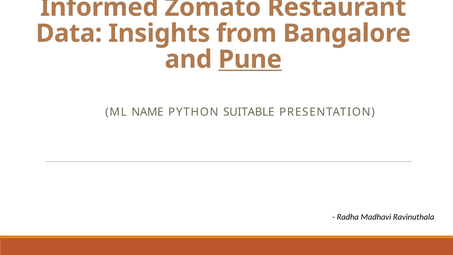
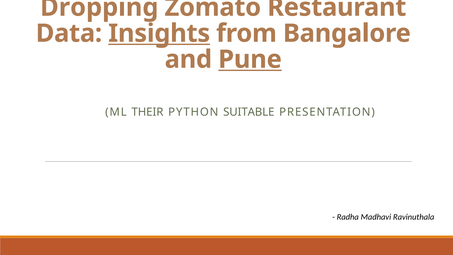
Informed: Informed -> Dropping (99, 7)
Insights underline: none -> present (159, 33)
NAME: NAME -> THEIR (147, 112)
